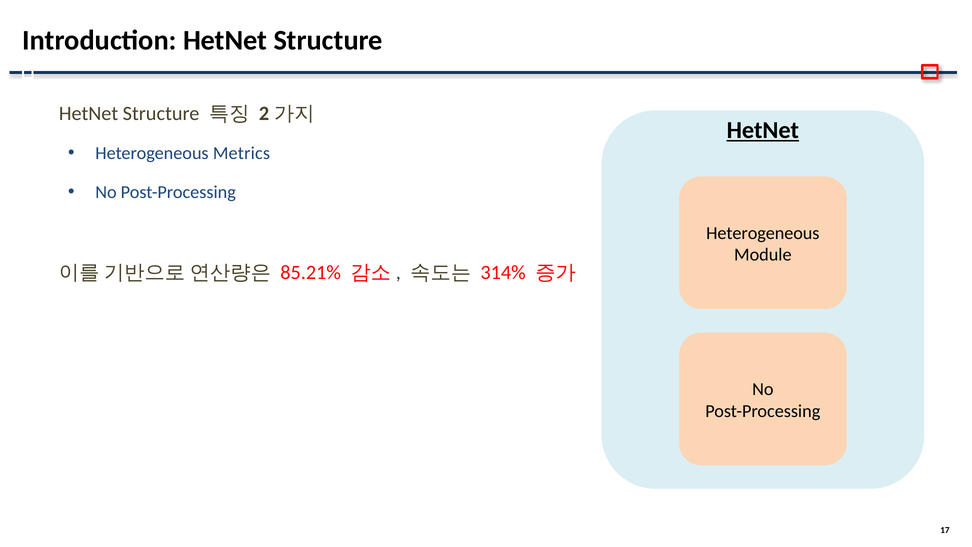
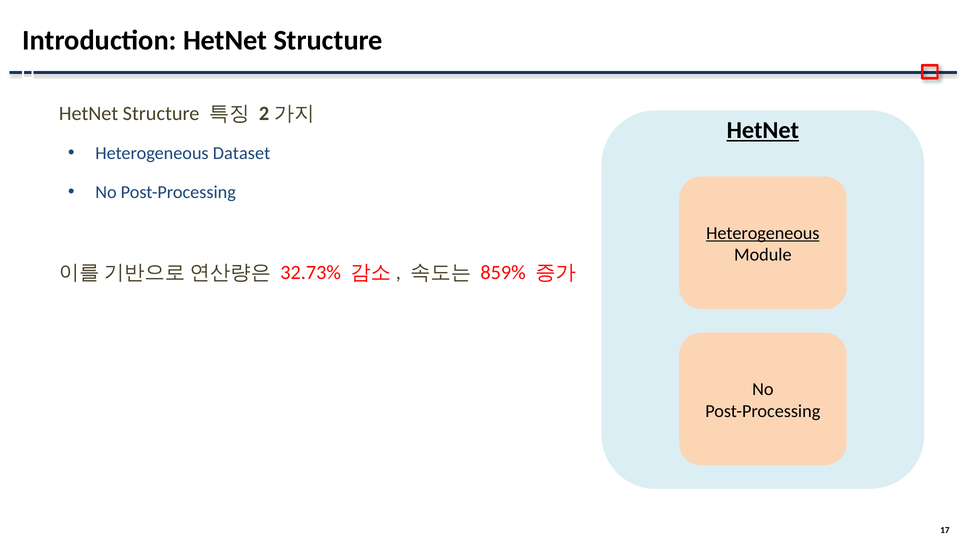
Metrics: Metrics -> Dataset (241, 153)
Heterogeneous underline: none -> present (763, 233)
85.21%: 85.21% -> 32.73% (311, 273)
314%: 314% -> 859% (503, 273)
